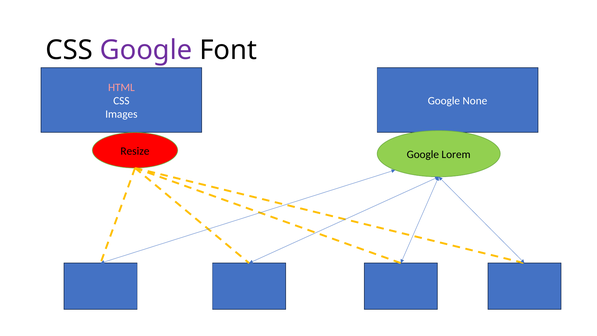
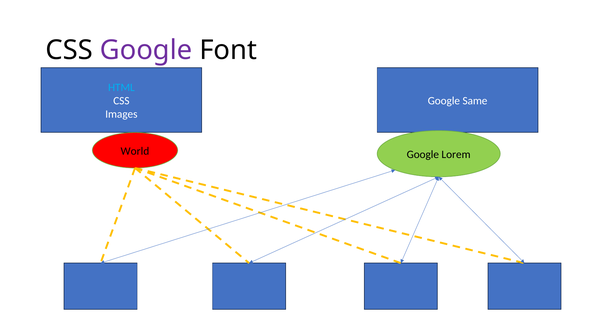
HTML colour: pink -> light blue (121, 87)
None: None -> Same (475, 101)
Resize: Resize -> World (135, 151)
